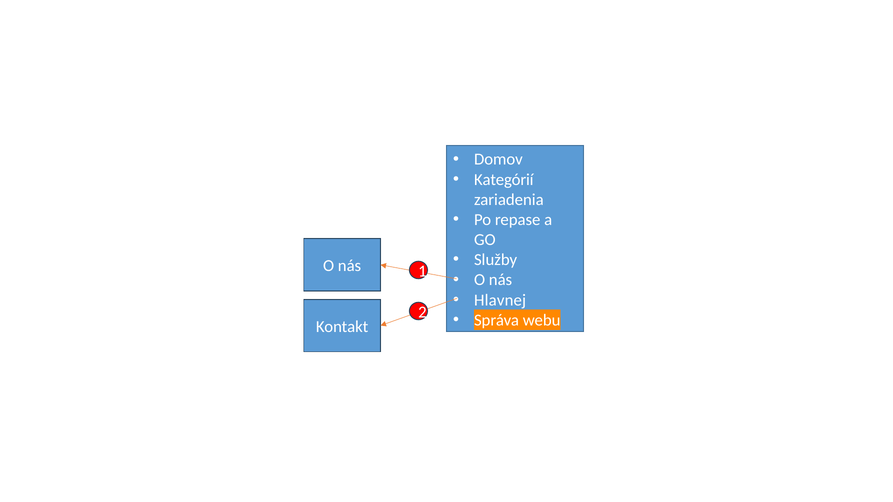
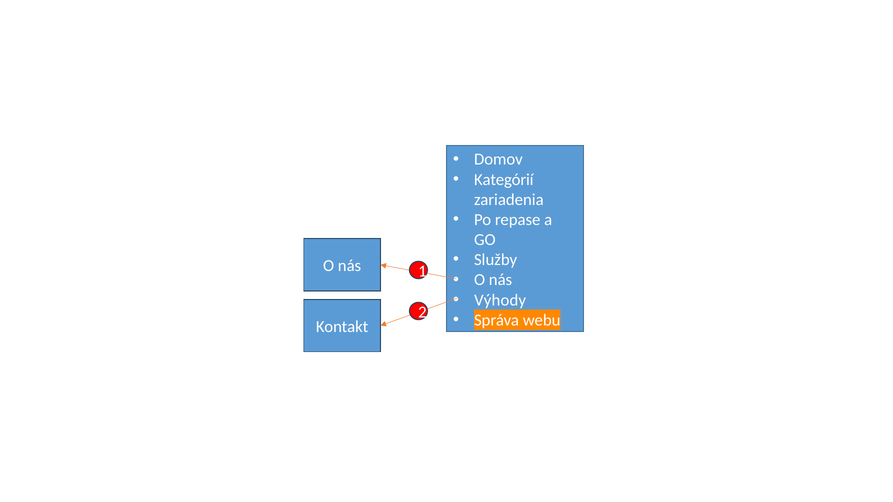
Hlavnej: Hlavnej -> Výhody (500, 300)
